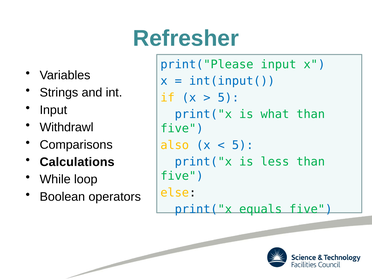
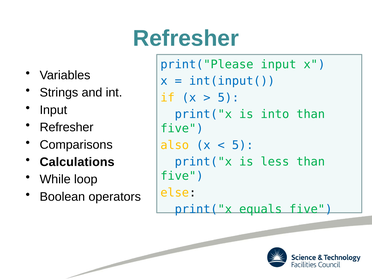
what: what -> into (275, 114)
Withdrawl: Withdrawl -> Refresher (67, 127)
